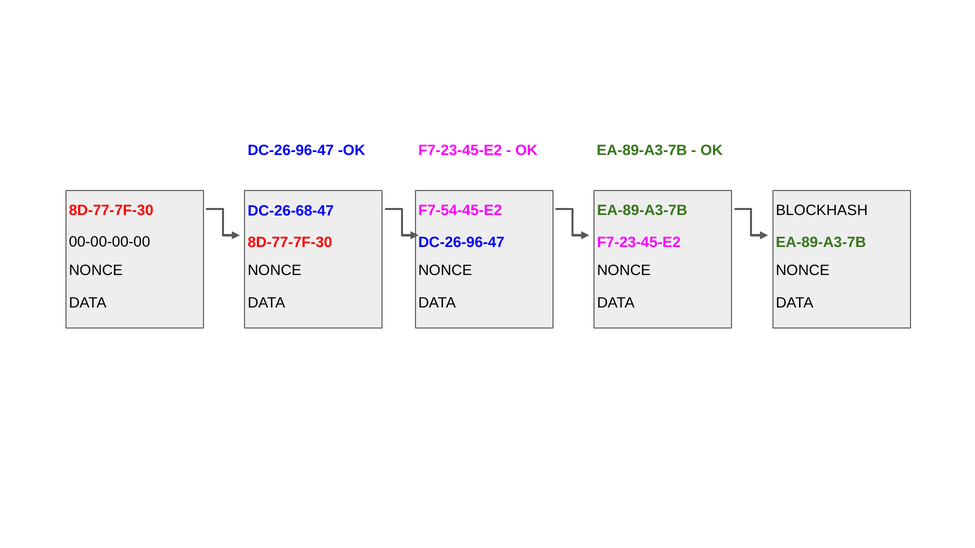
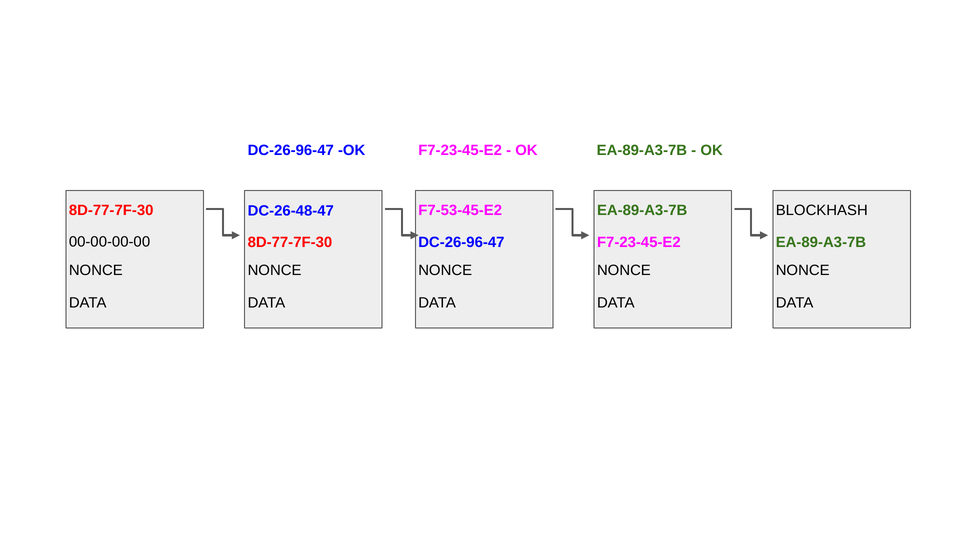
F7-54-45-E2: F7-54-45-E2 -> F7-53-45-E2 (460, 210)
DC-26-68-47: DC-26-68-47 -> DC-26-48-47 (291, 211)
